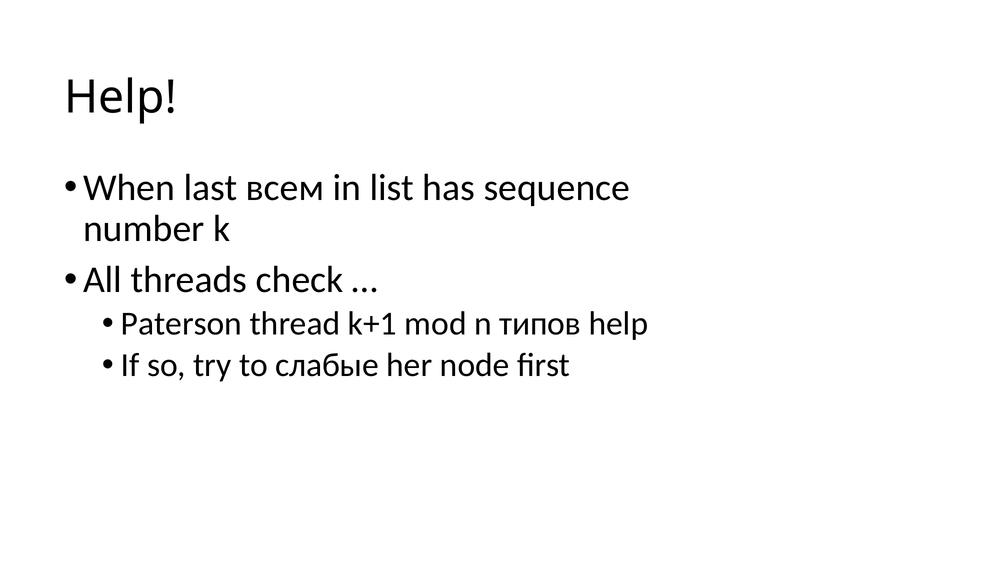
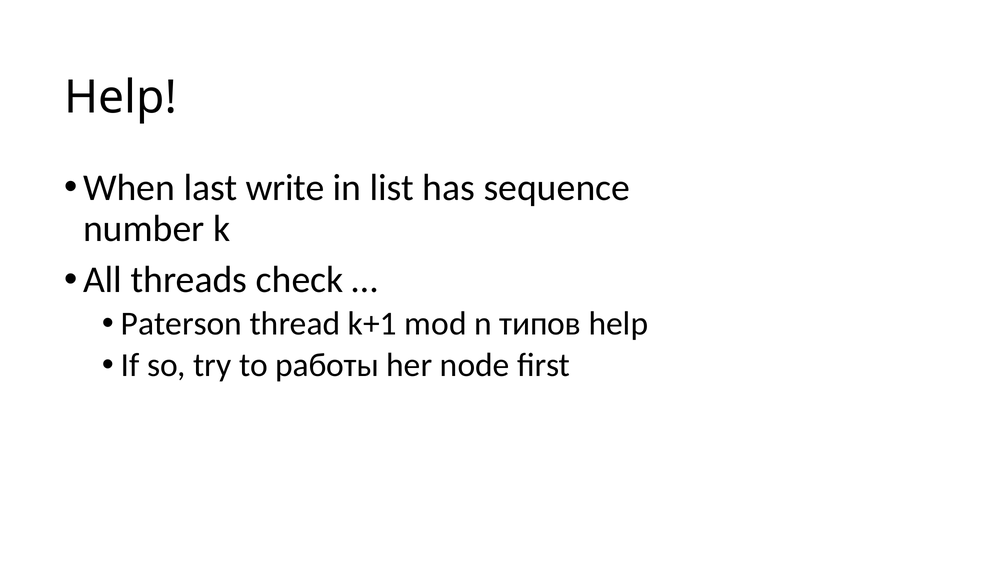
всем: всем -> write (285, 188)
слабые: слабые -> работы (327, 365)
